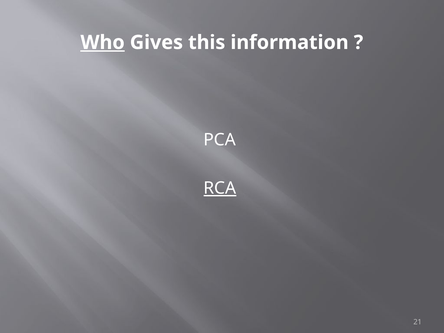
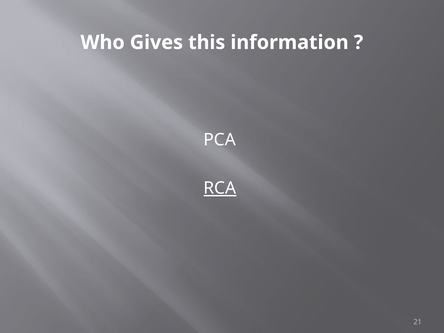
Who underline: present -> none (103, 42)
